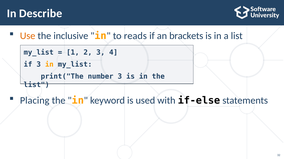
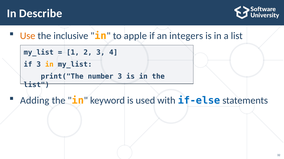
reads: reads -> apple (135, 36)
brackets: brackets -> integers (186, 36)
Placing: Placing -> Adding (35, 101)
if-else colour: black -> blue (199, 101)
